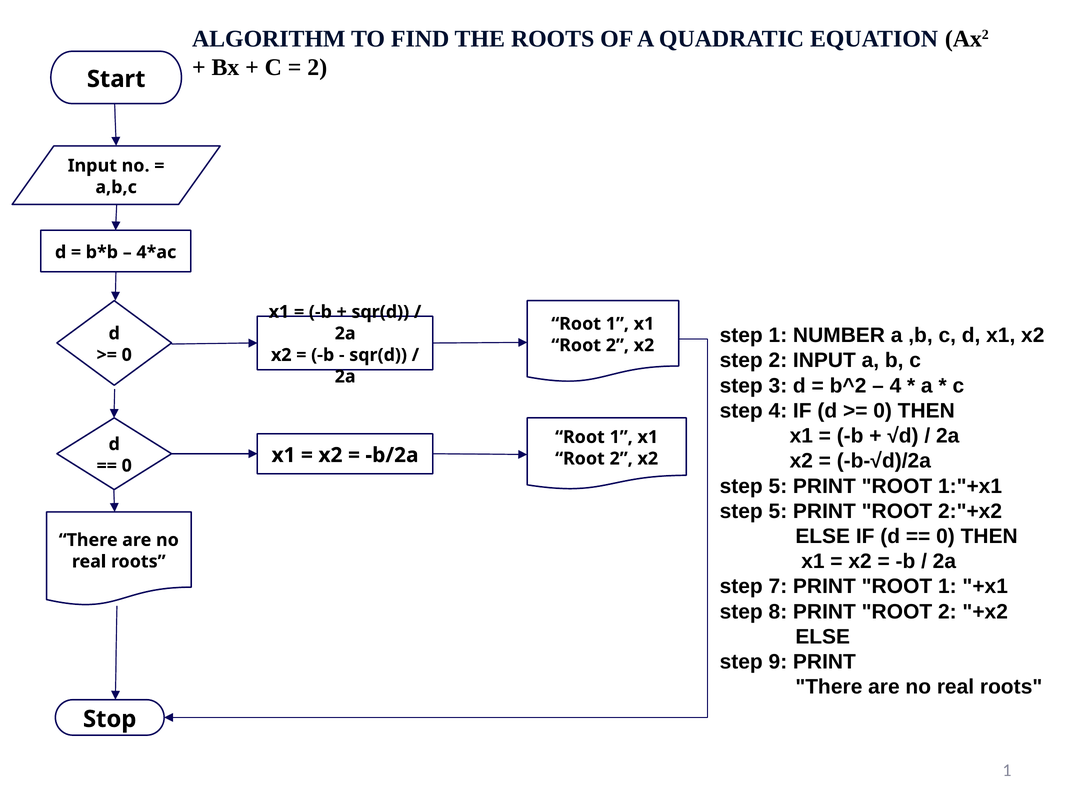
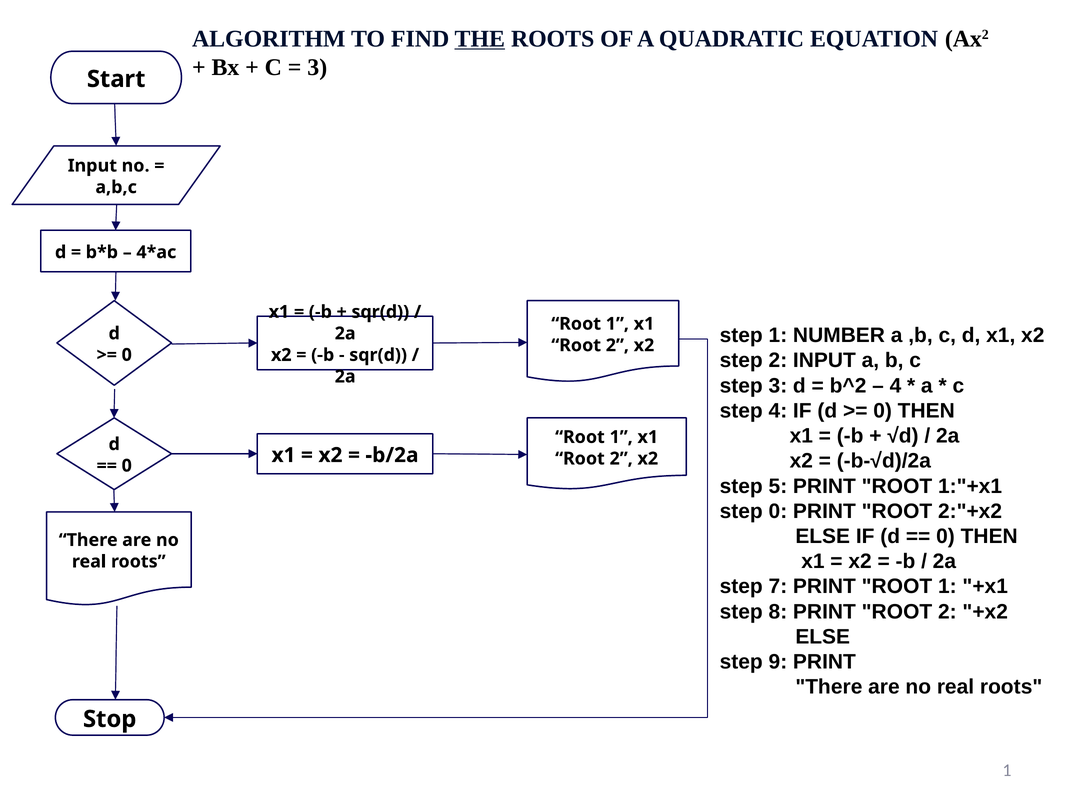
THE underline: none -> present (480, 39)
2: 2 -> 3 (317, 67)
5: 5 -> 0 (778, 511)
